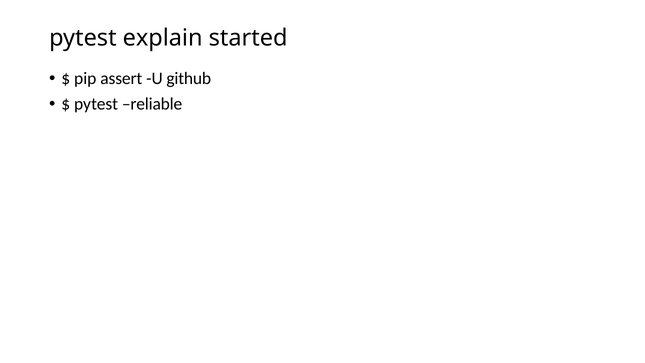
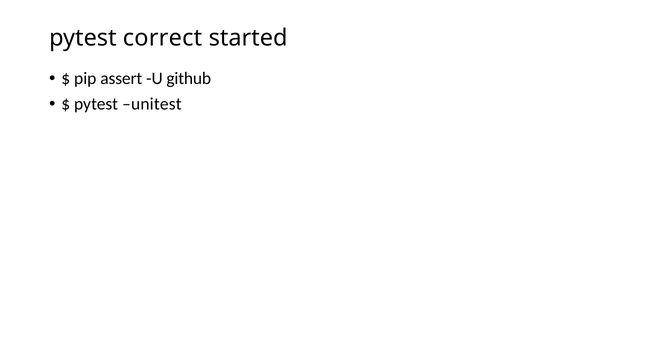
explain: explain -> correct (163, 38)
reliable: reliable -> unitest (152, 104)
